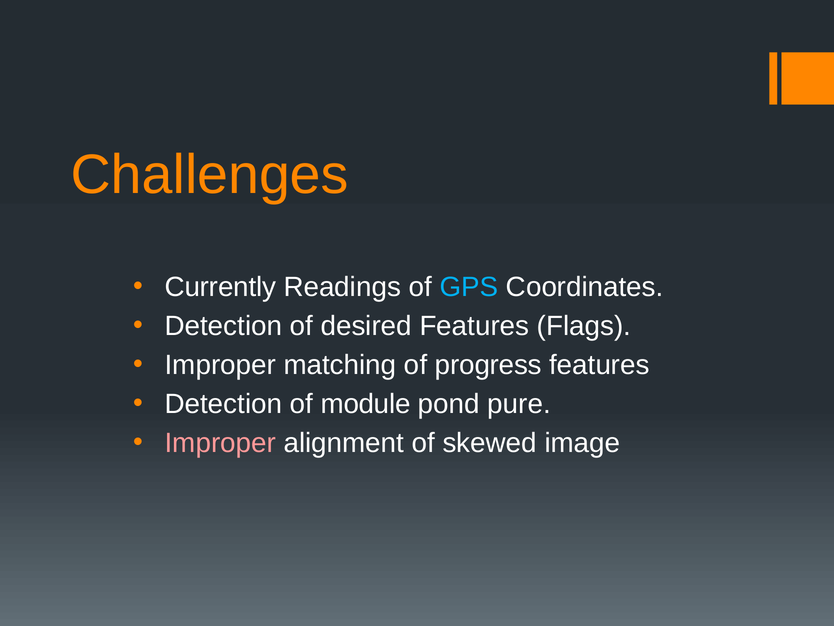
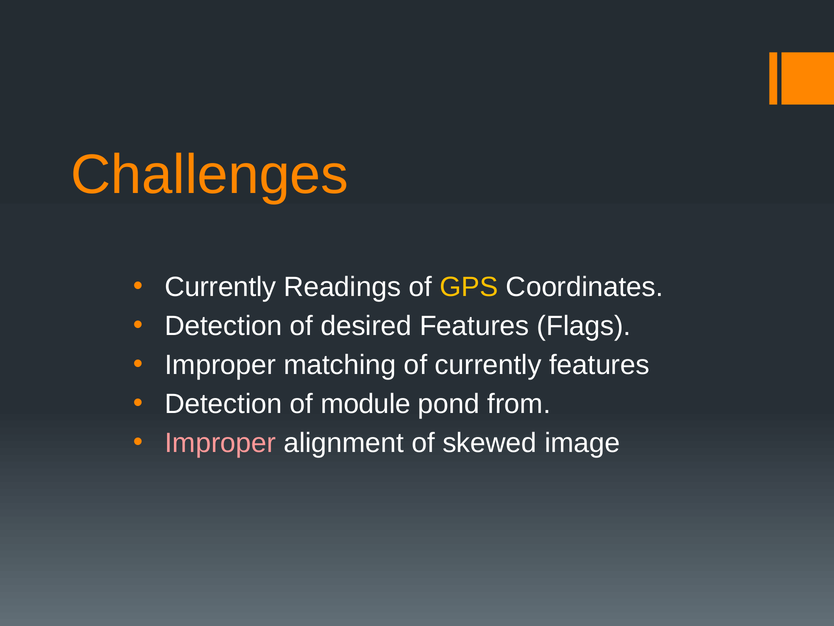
GPS colour: light blue -> yellow (469, 287)
of progress: progress -> currently (488, 365)
pure: pure -> from (519, 404)
